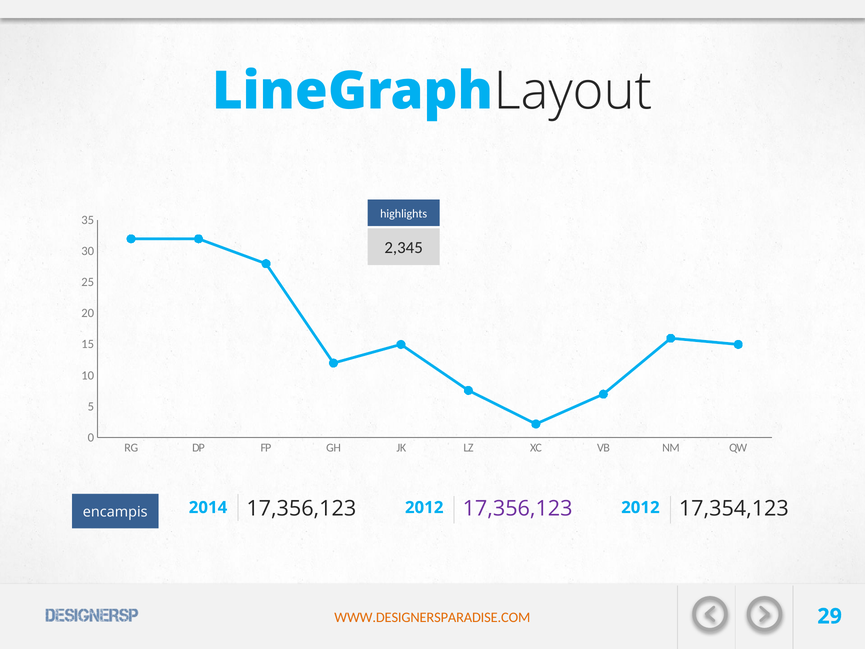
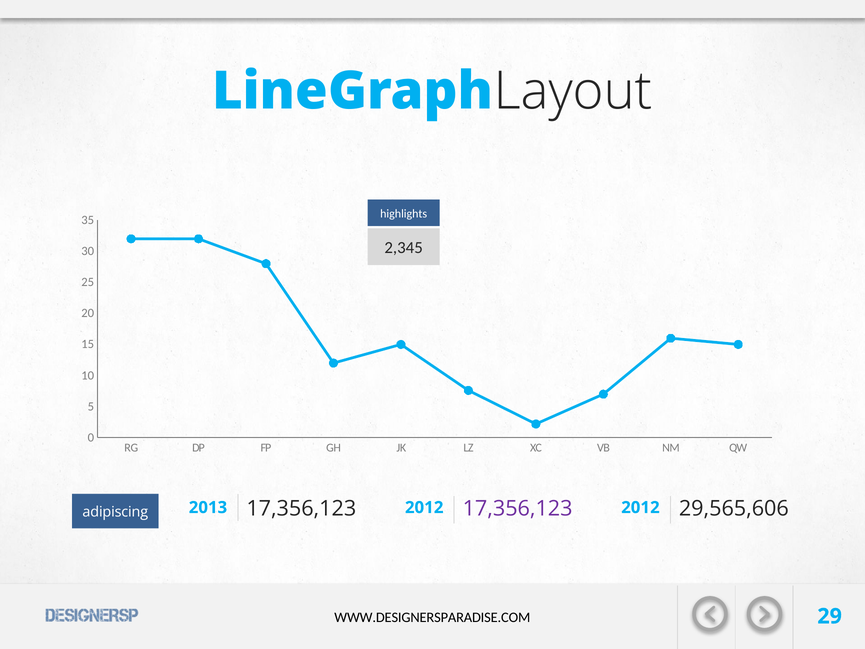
2014: 2014 -> 2013 (208, 507)
encampis: encampis -> adipiscing (115, 512)
17,354,123: 17,354,123 -> 29,565,606 (734, 508)
WWW.DESIGNERSPARADISE.COM colour: orange -> black (432, 617)
